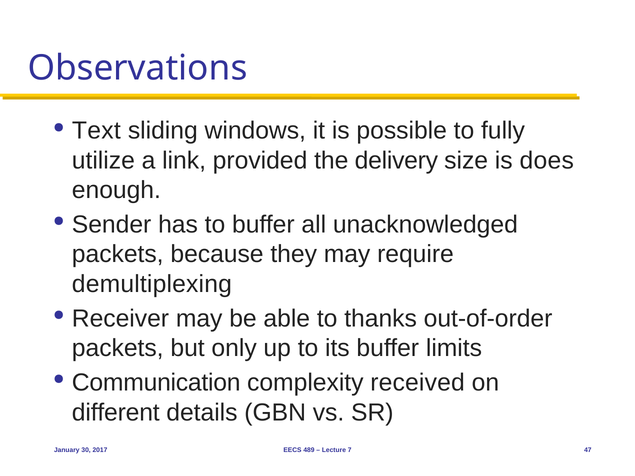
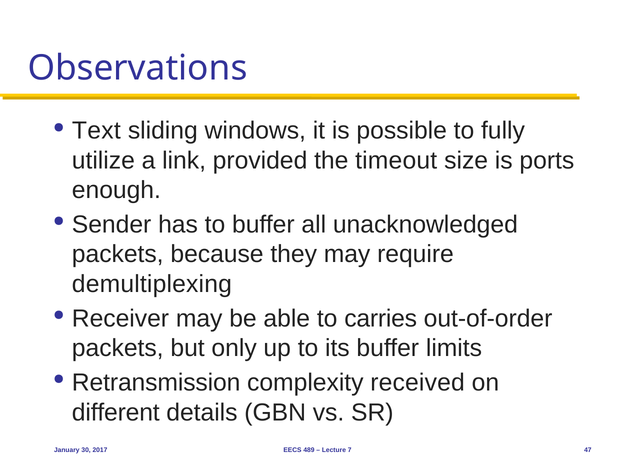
delivery: delivery -> timeout (396, 161)
does: does -> ports (547, 161)
thanks: thanks -> carries (381, 319)
Communication: Communication -> Retransmission (156, 383)
